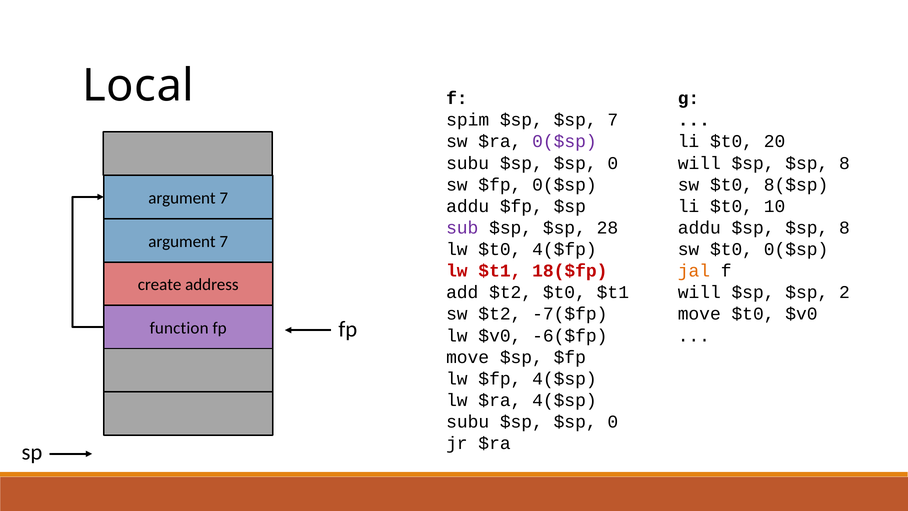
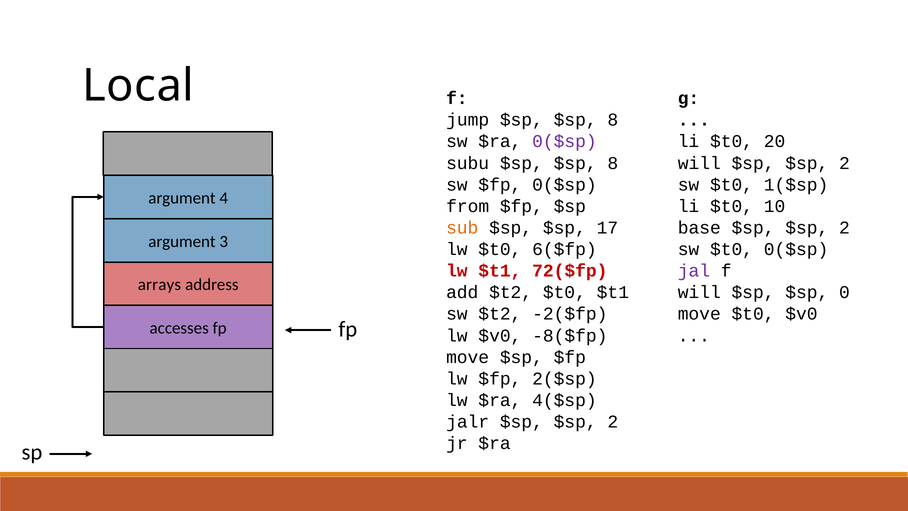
spim: spim -> jump (468, 120)
7: 7 -> 8 (613, 120)
0: 0 -> 8 (613, 163)
8: 8 -> 2 (845, 163)
8($sp: 8($sp -> 1($sp (796, 185)
7: 7 -> 4 (224, 198)
addu: addu -> from (468, 206)
sub colour: purple -> orange (462, 228)
28: 28 -> 17 (607, 228)
addu: addu -> base (699, 228)
8: 8 -> 2 (845, 228)
7: 7 -> 3 (224, 242)
4($fp: 4($fp -> 6($fp (564, 249)
18($fp: 18($fp -> 72($fp (570, 271)
jal colour: orange -> purple (694, 271)
create: create -> arrays (159, 285)
2: 2 -> 0 (845, 292)
-7($fp: -7($fp -> -2($fp (570, 314)
function: function -> accesses (179, 328)
-6($fp: -6($fp -> -8($fp (570, 335)
$fp 4($sp: 4($sp -> 2($sp (564, 379)
subu: subu -> jalr (468, 422)
0: 0 -> 2 (613, 422)
